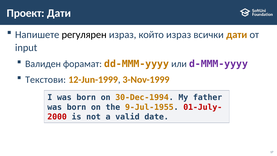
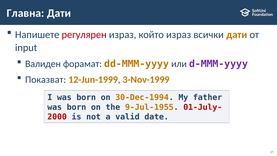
Проект: Проект -> Главна (26, 13)
регулярен colour: black -> red (84, 35)
Текстови: Текстови -> Показват (46, 80)
